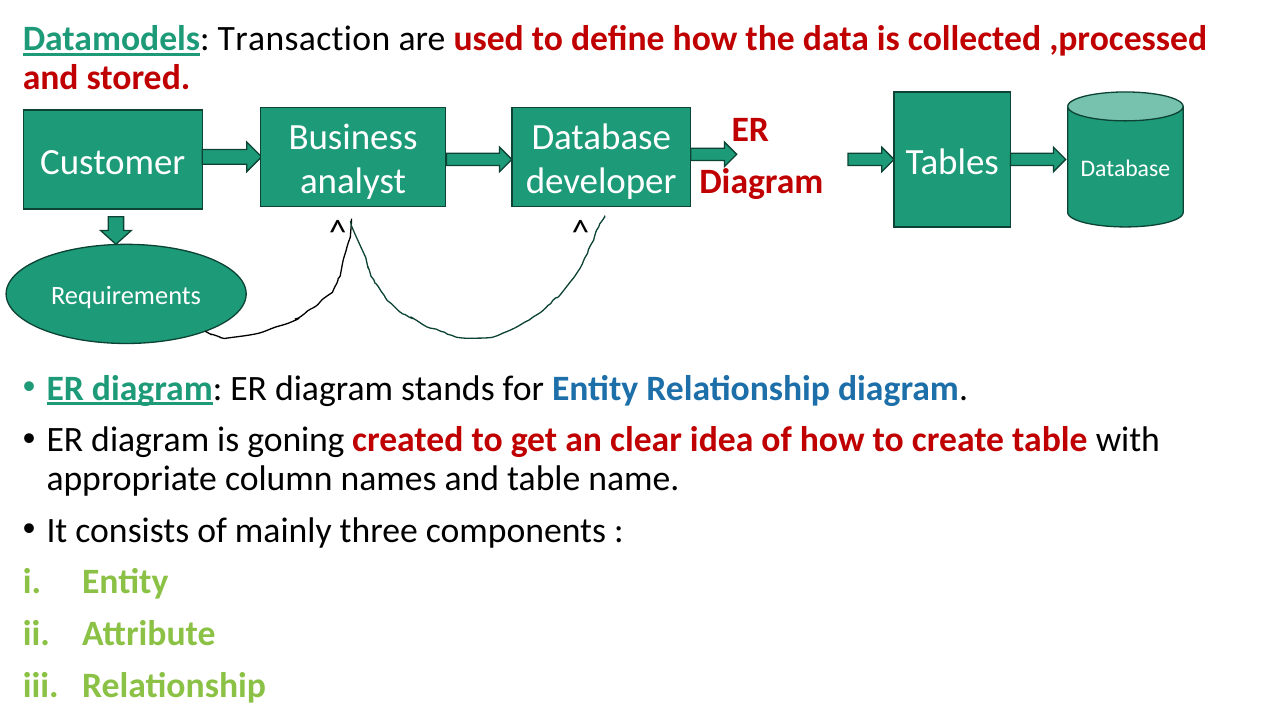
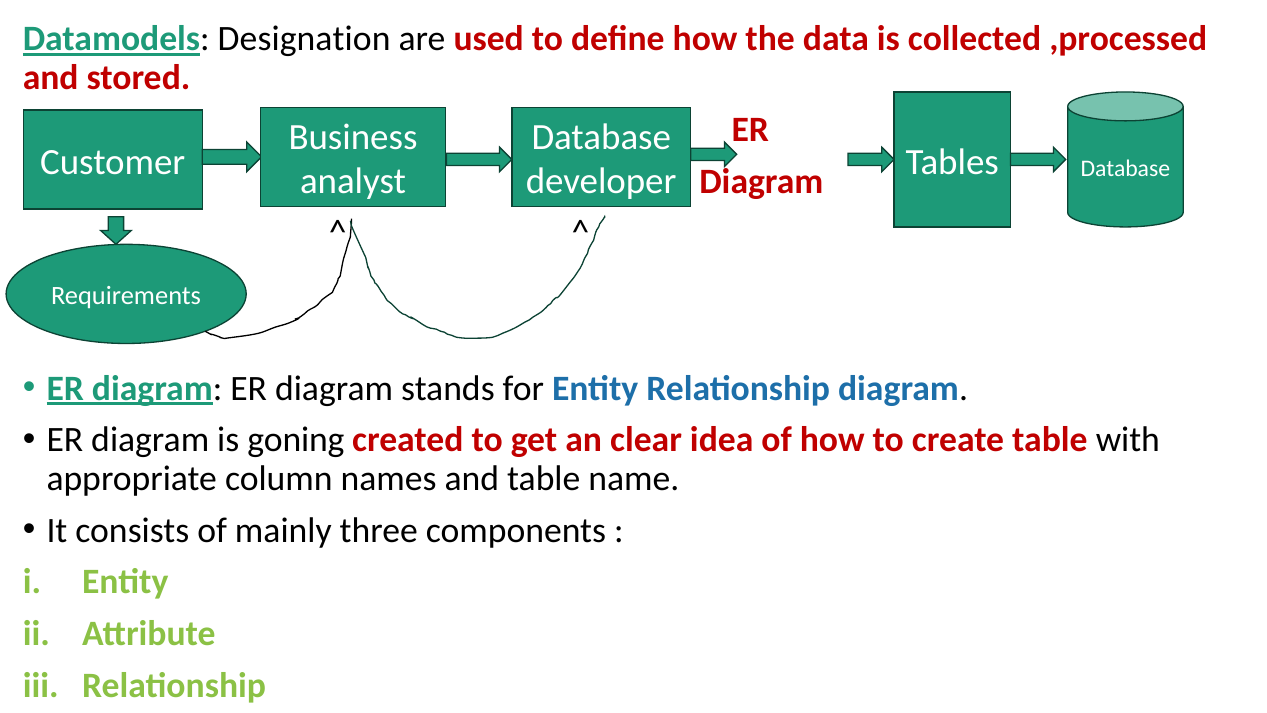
Transaction: Transaction -> Designation (304, 39)
